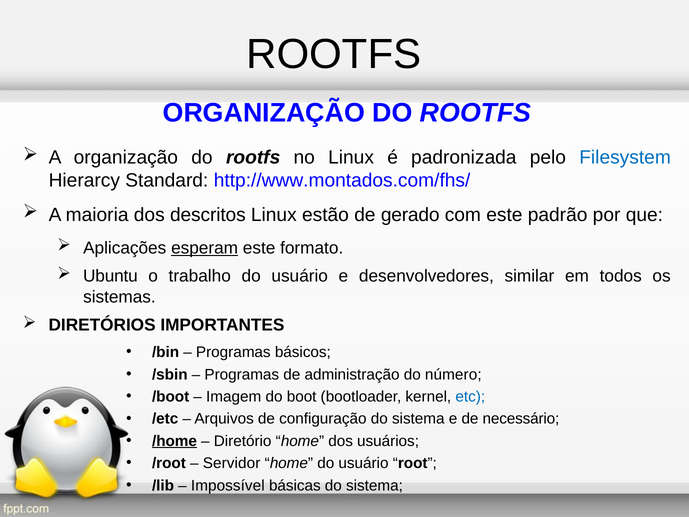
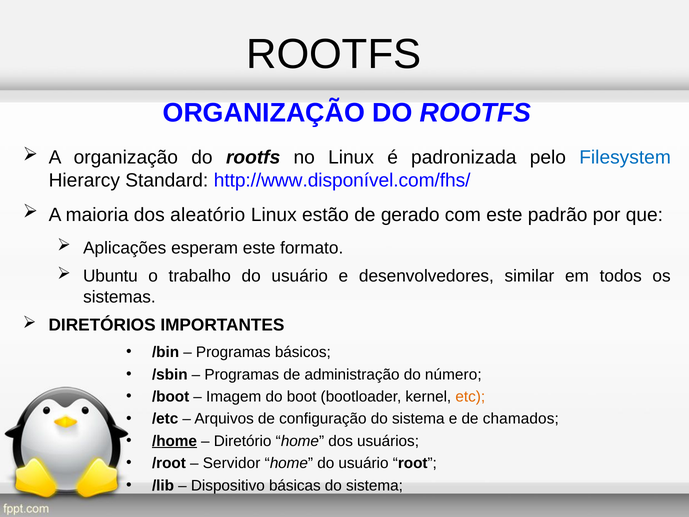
http://www.montados.com/fhs/: http://www.montados.com/fhs/ -> http://www.disponível.com/fhs/ (342, 180)
descritos: descritos -> aleatório (208, 215)
esperam underline: present -> none (205, 248)
etc colour: blue -> orange (470, 397)
necessário: necessário -> chamados (521, 419)
Impossível: Impossível -> Dispositivo (228, 485)
